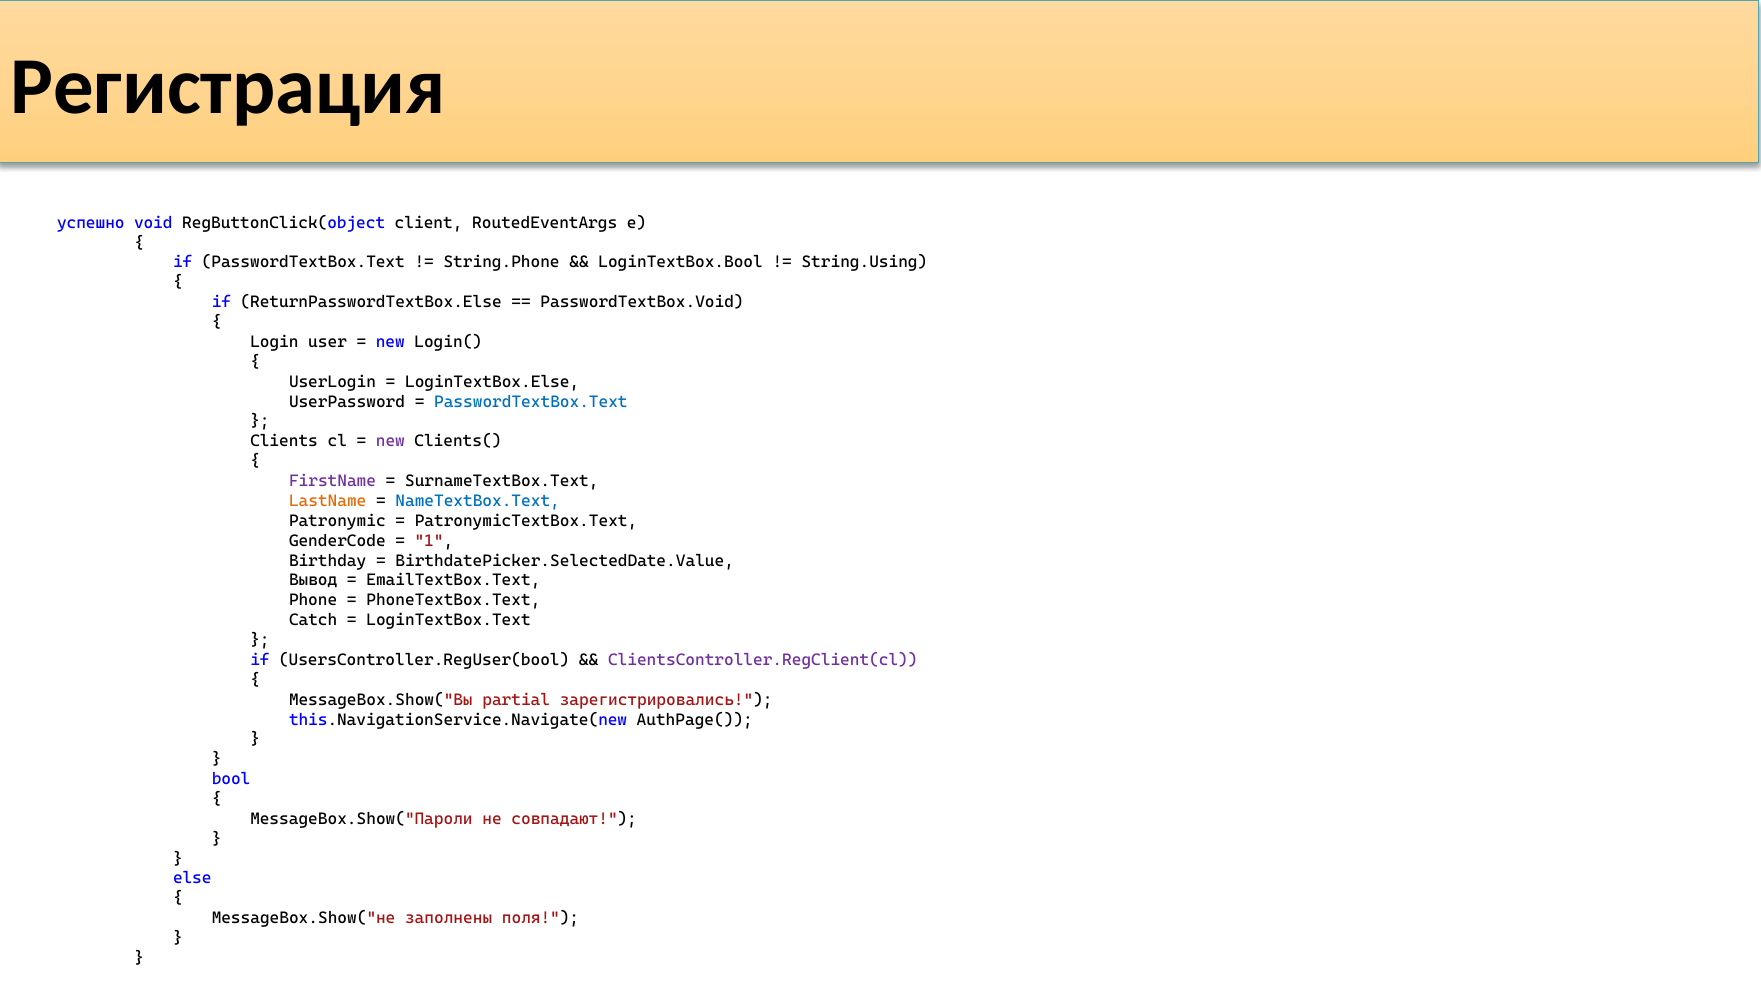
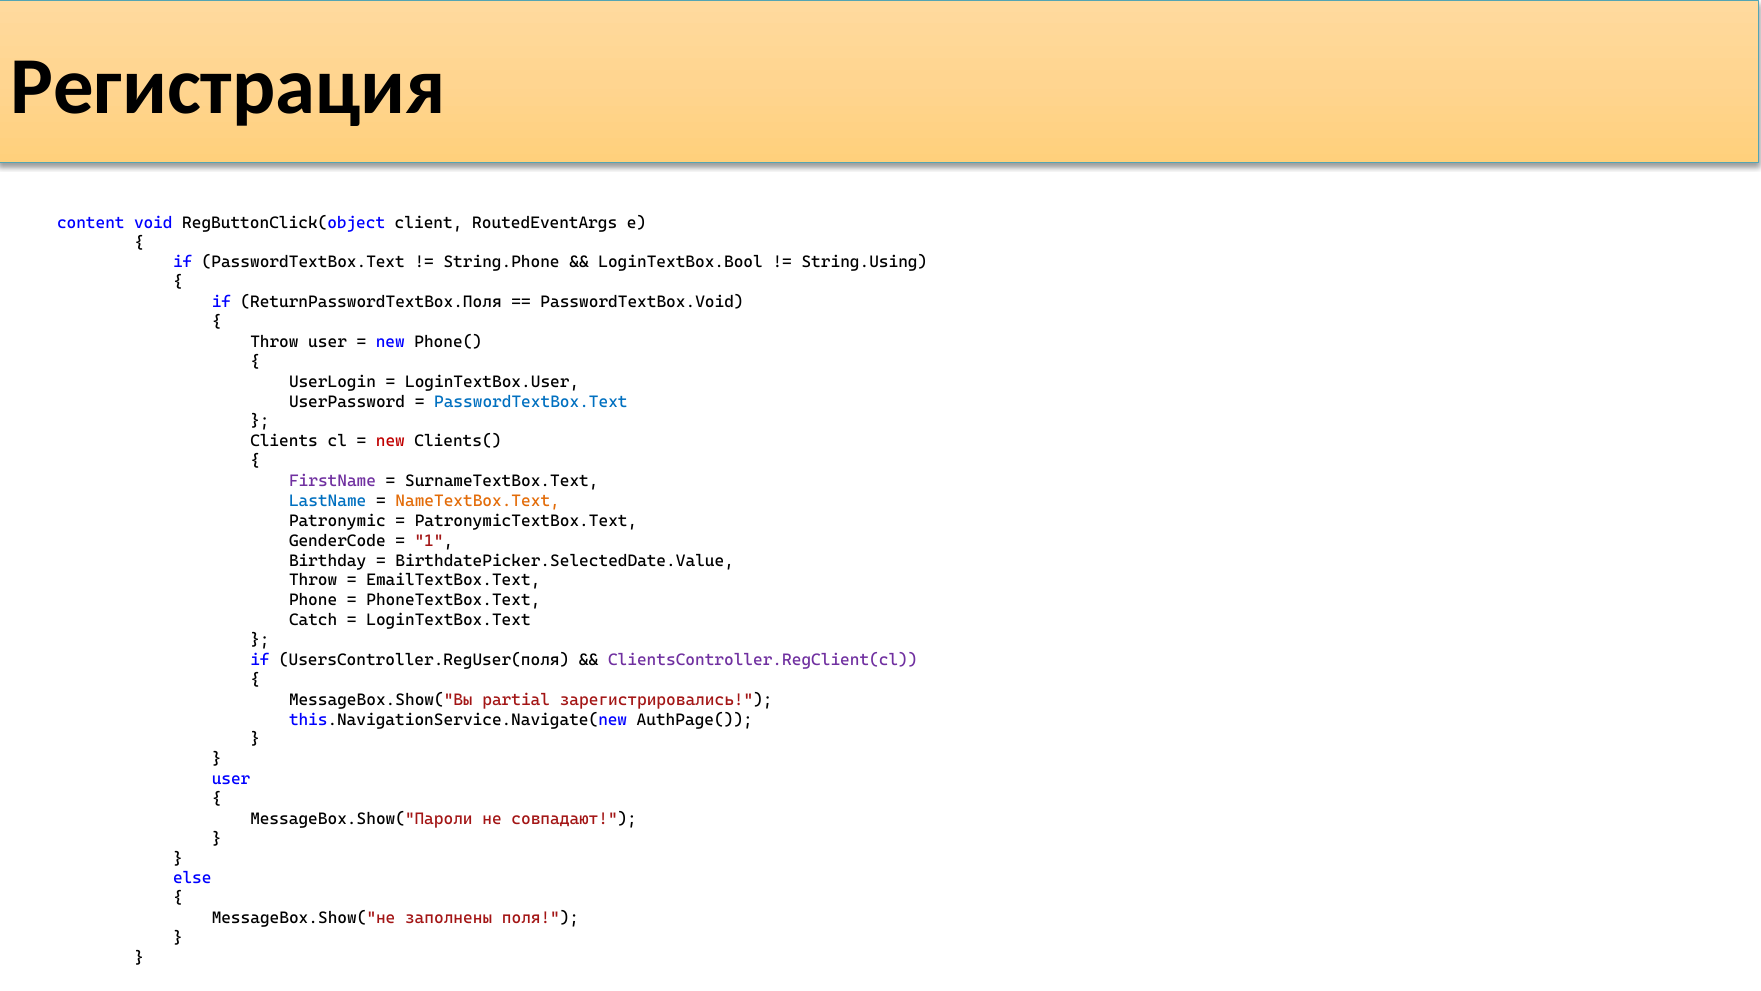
успешно: успешно -> content (91, 223)
ReturnPasswordTextBox.Else: ReturnPasswordTextBox.Else -> ReturnPasswordTextBox.Поля (371, 302)
Login: Login -> Throw (274, 342)
Login(: Login( -> Phone( (448, 342)
LoginTextBox.Else: LoginTextBox.Else -> LoginTextBox.User (492, 382)
new colour: purple -> red (390, 441)
LastName colour: orange -> blue (328, 501)
NameTextBox.Text colour: blue -> orange (478, 501)
Вывод: Вывод -> Throw (313, 580)
UsersController.RegUser(bool: UsersController.RegUser(bool -> UsersController.RegUser(поля (424, 660)
bool: bool -> user (231, 779)
